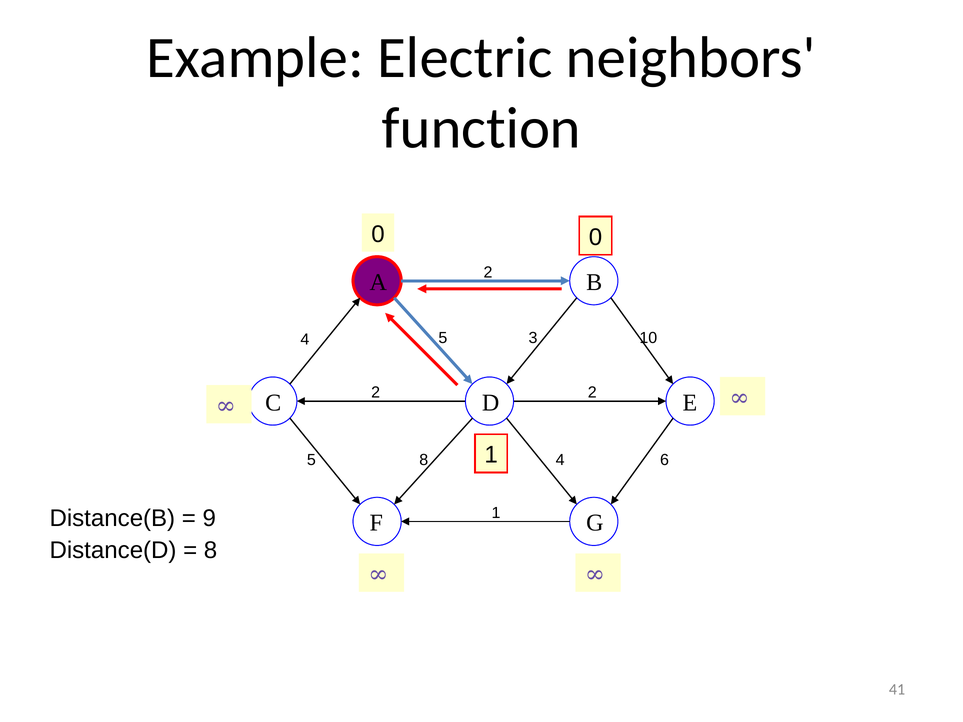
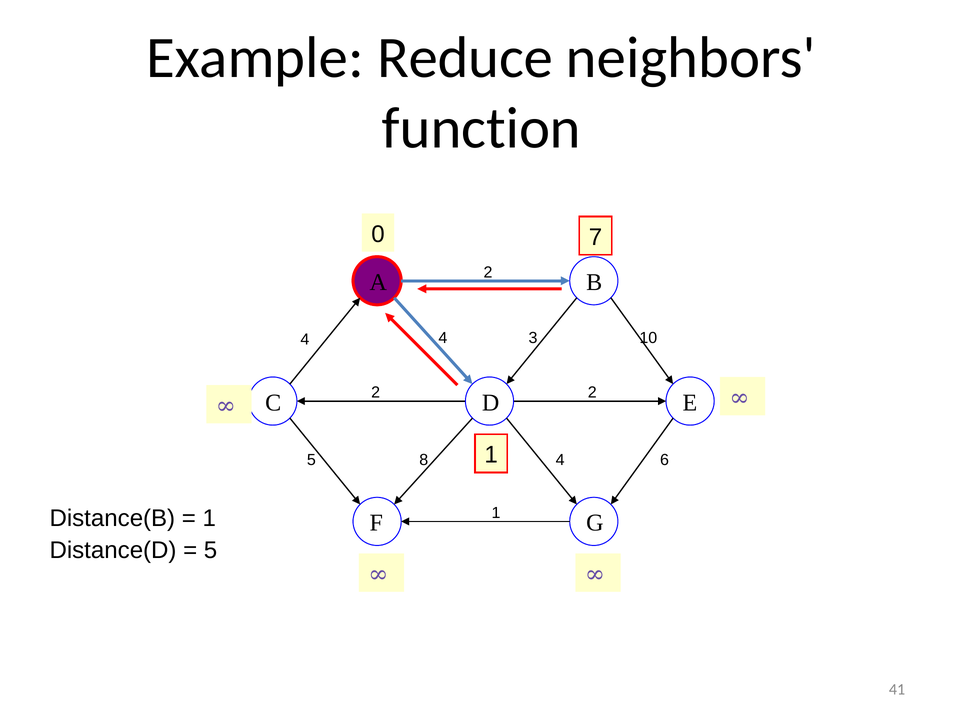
Electric: Electric -> Reduce (465, 58)
0 0: 0 -> 7 (595, 238)
4 5: 5 -> 4 (443, 338)
9: 9 -> 1 (209, 518)
8: 8 -> 5 (210, 550)
